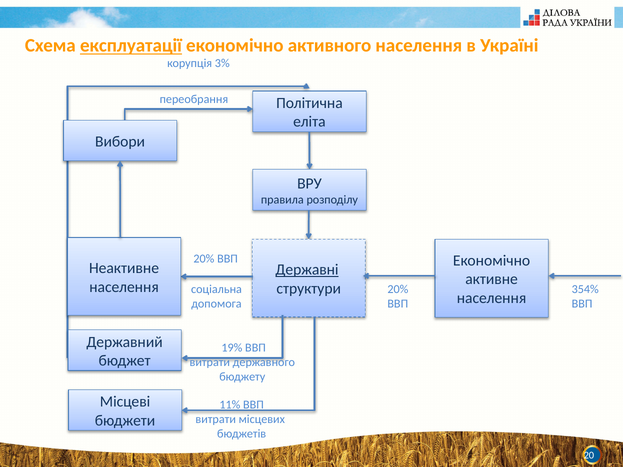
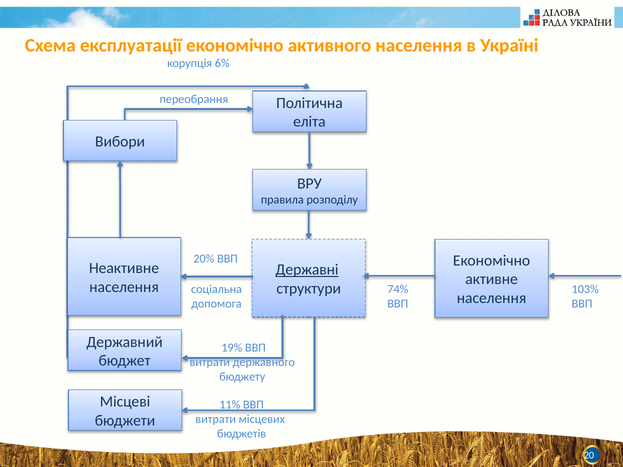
експлуатації underline: present -> none (131, 46)
3%: 3% -> 6% (222, 63)
20%: 20% -> 74% (398, 289)
354%: 354% -> 103% (585, 289)
